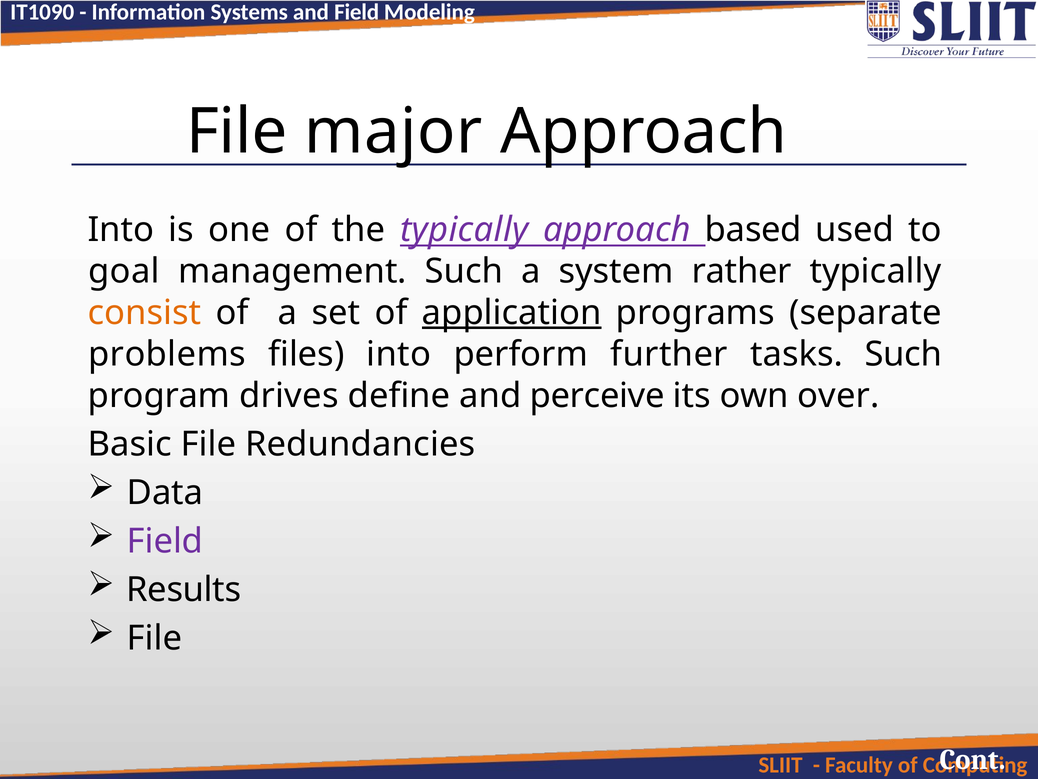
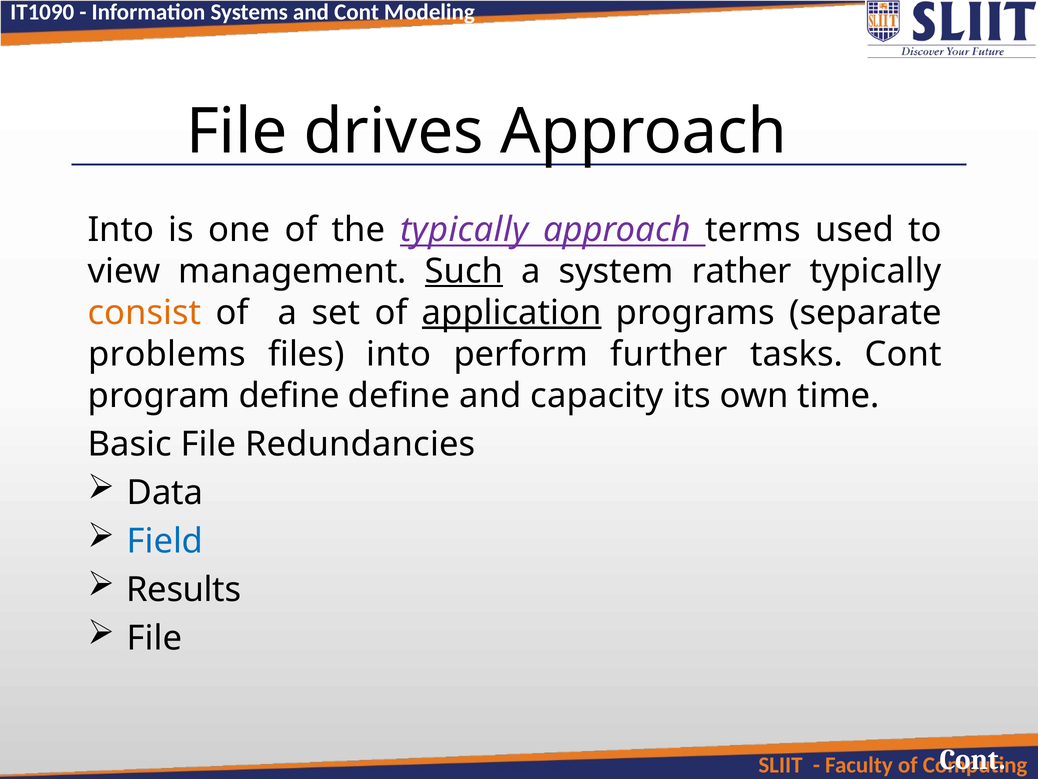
and Field: Field -> Cont (357, 12)
major: major -> drives (394, 132)
based: based -> terms (753, 230)
goal: goal -> view (124, 271)
Such underline: none -> present (464, 271)
tasks Such: Such -> Cont (903, 354)
program drives: drives -> define (289, 396)
perceive: perceive -> capacity (597, 396)
over: over -> time (838, 396)
Field colour: purple -> blue (165, 541)
